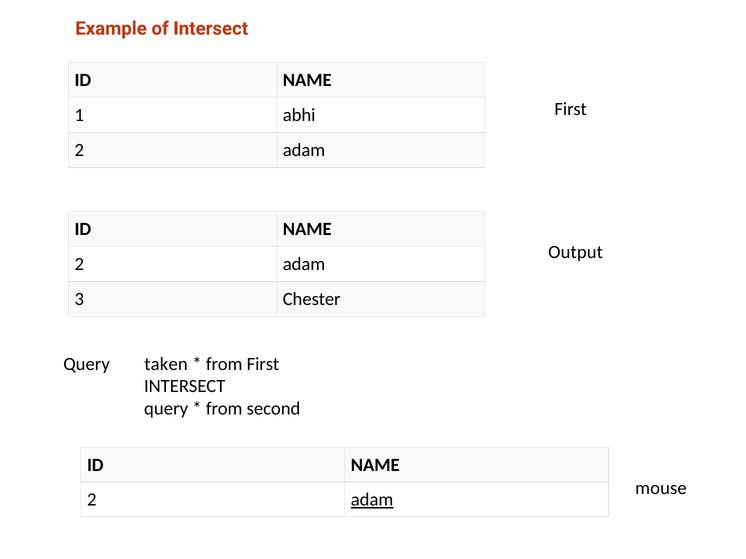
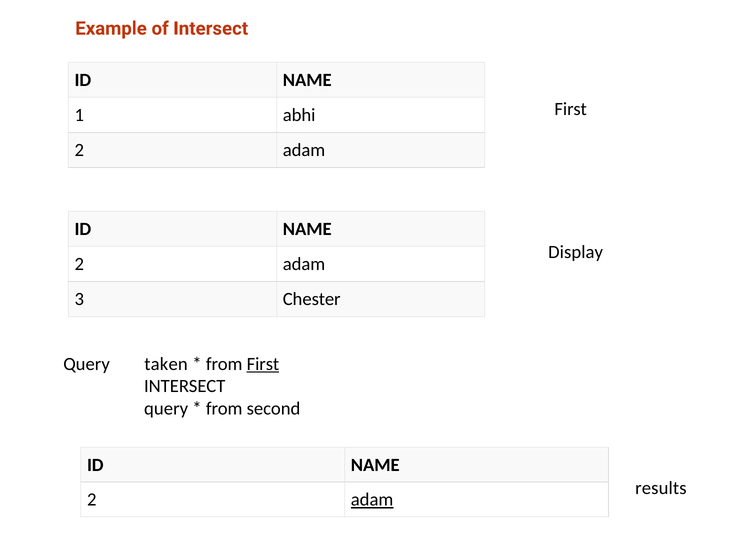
Output: Output -> Display (576, 252)
First underline: none -> present (263, 364)
mouse: mouse -> results (661, 489)
